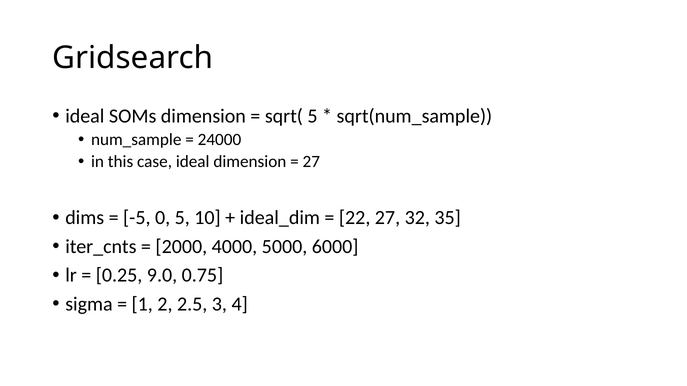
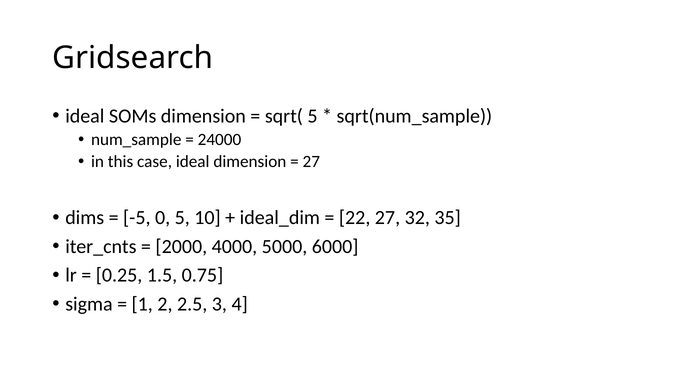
9.0: 9.0 -> 1.5 (162, 276)
